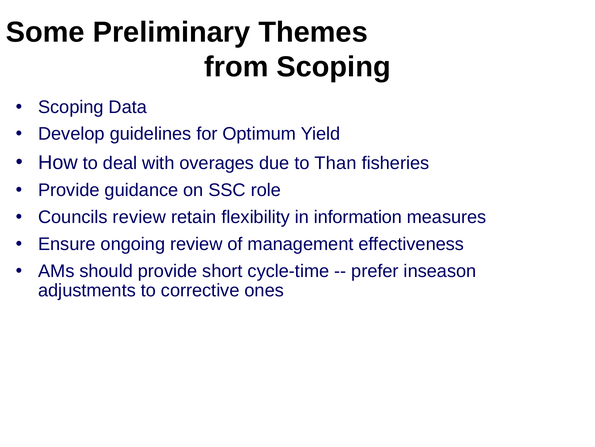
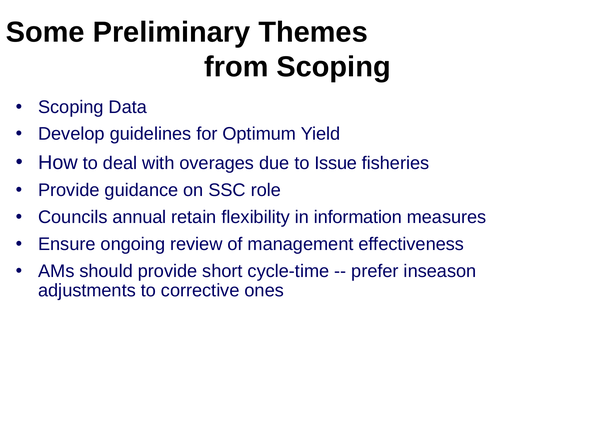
Than: Than -> Issue (336, 163)
Councils review: review -> annual (139, 217)
